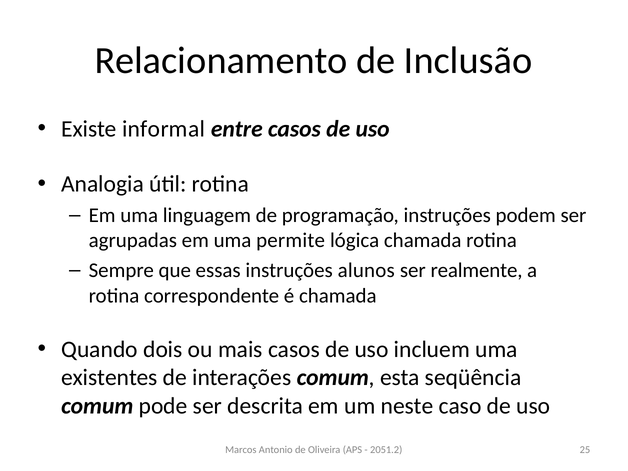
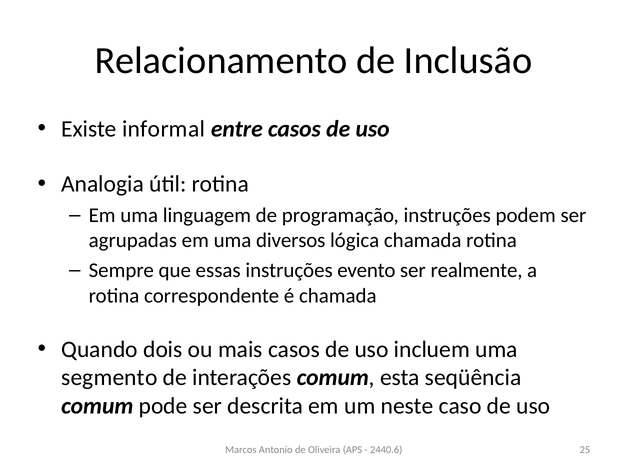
permite: permite -> diversos (291, 241)
alunos: alunos -> evento (366, 271)
existentes: existentes -> segmento (109, 378)
2051.2: 2051.2 -> 2440.6 (386, 450)
